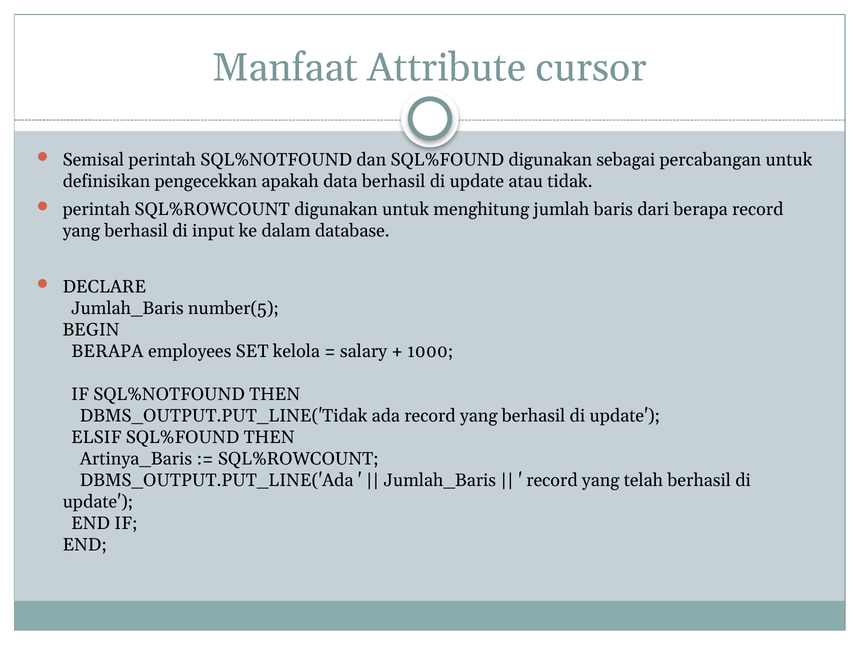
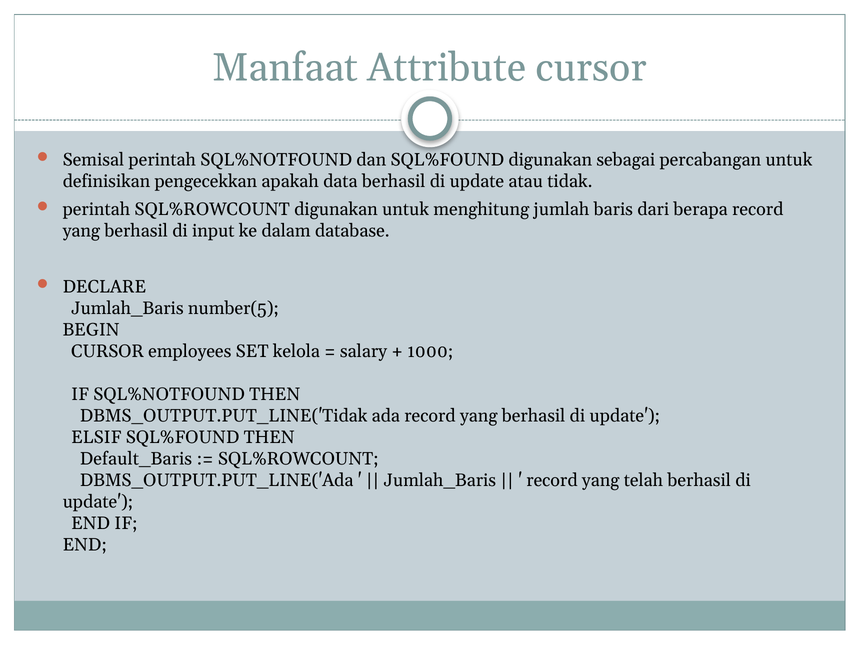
BERAPA: BERAPA -> CURSOR (108, 351)
Artinya_Baris: Artinya_Baris -> Default_Baris (136, 459)
